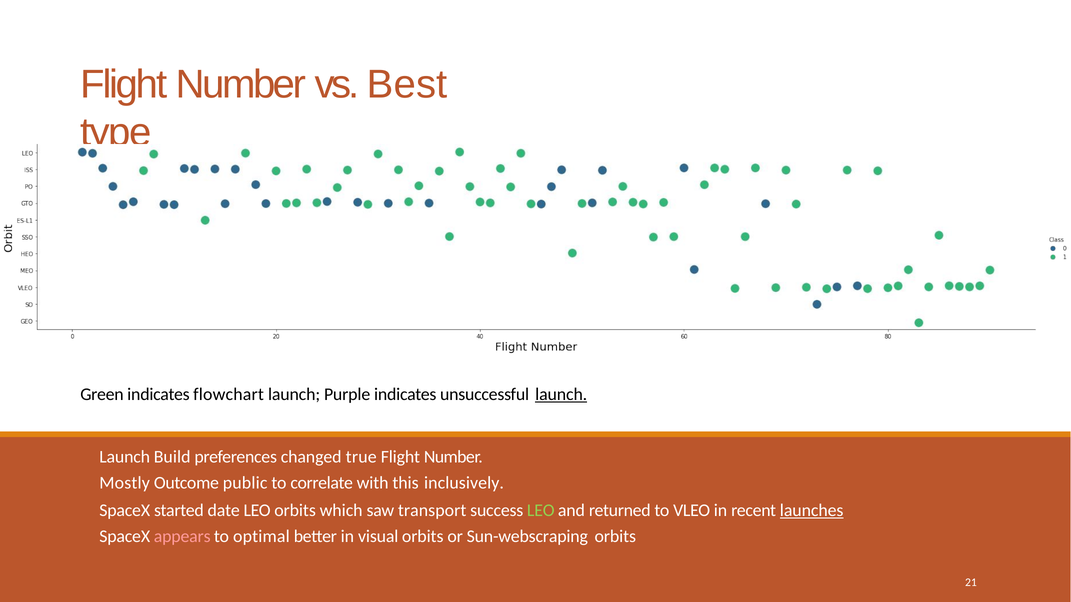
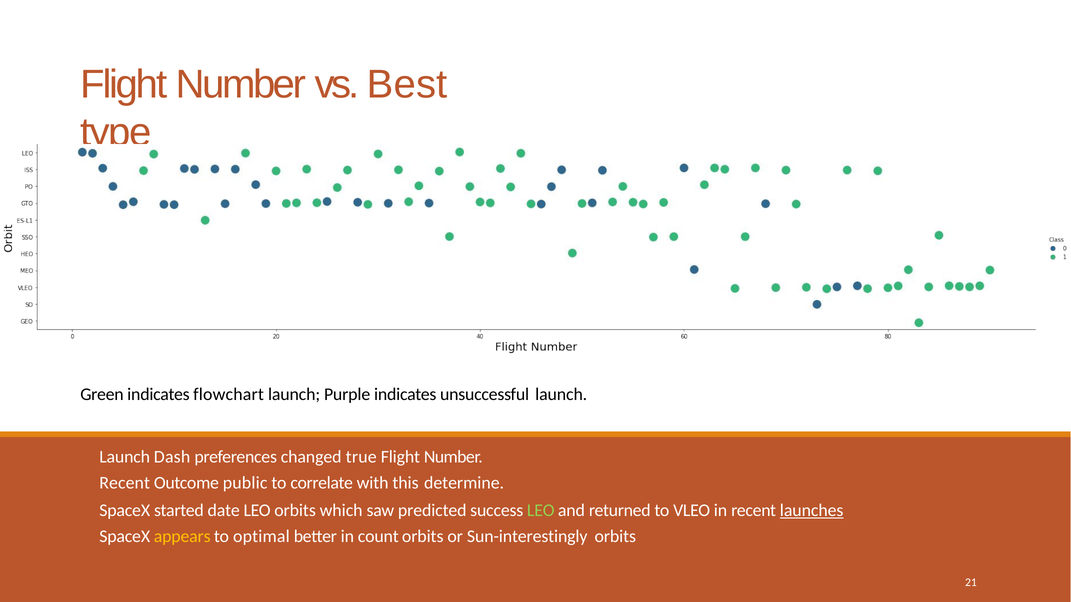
launch underline: present -> none (561, 395)
Build: Build -> Dash (172, 457)
Mostly: Mostly -> Recent (125, 483)
inclusively: inclusively -> determine (464, 483)
transport: transport -> predicted (432, 511)
appears colour: pink -> yellow (182, 537)
visual: visual -> count (378, 537)
Sun-webscraping: Sun-webscraping -> Sun-interestingly (527, 537)
